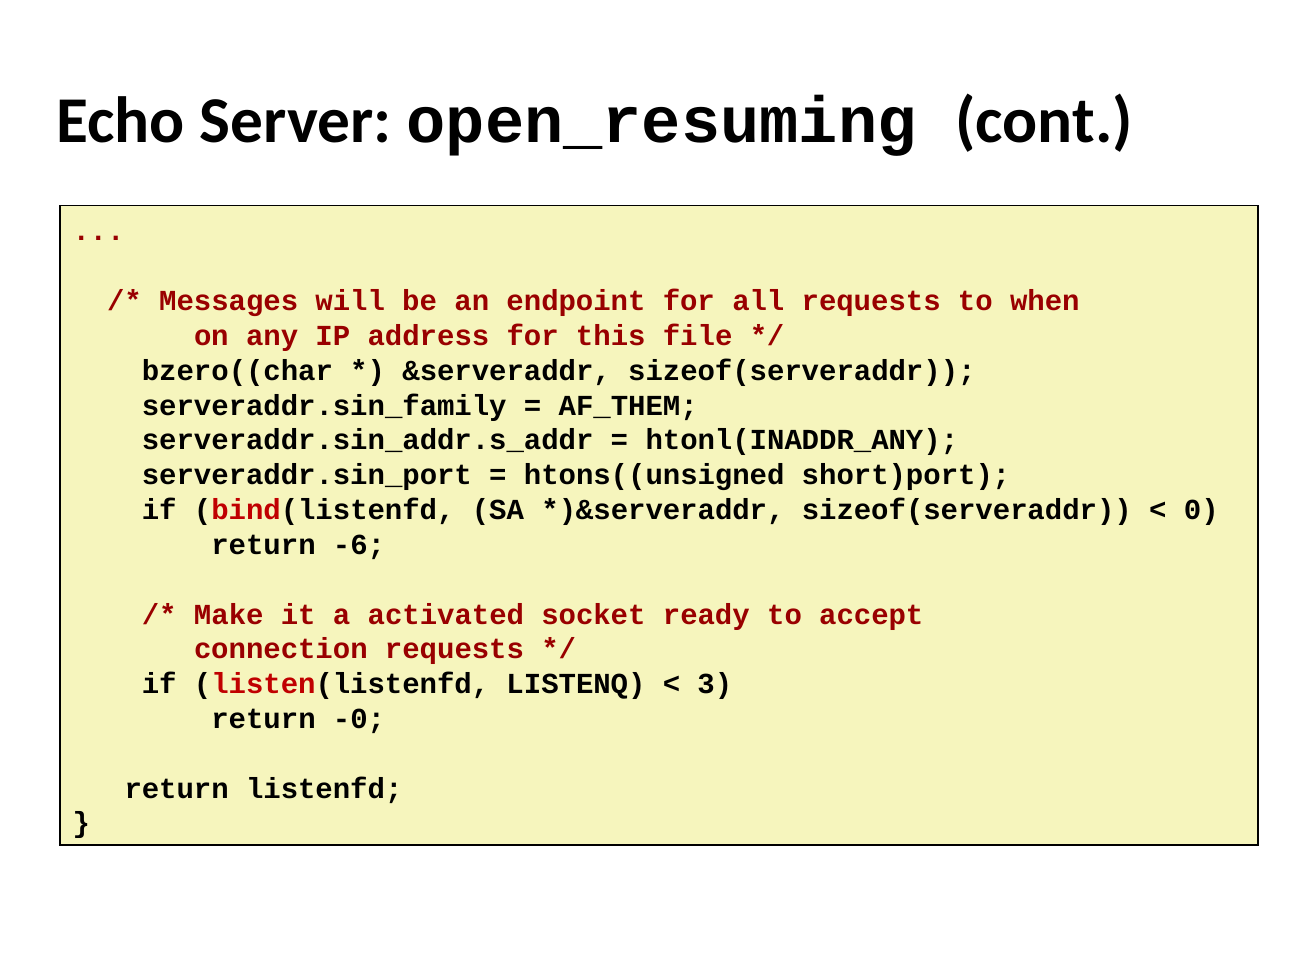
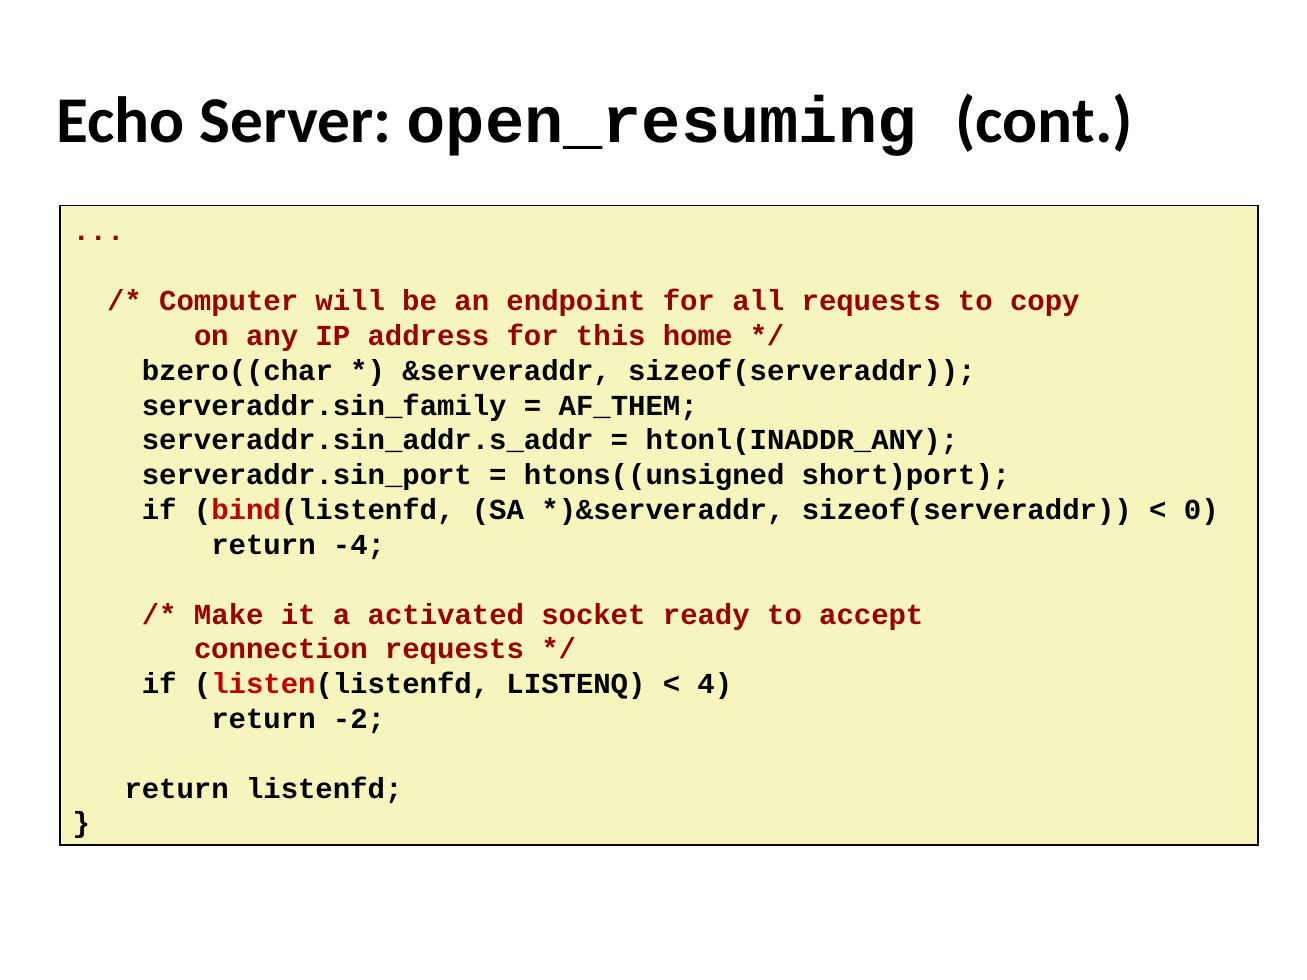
Messages: Messages -> Computer (229, 301)
when: when -> copy (1045, 301)
file: file -> home (698, 336)
-6: -6 -> -4 (359, 545)
3: 3 -> 4 (715, 684)
-0: -0 -> -2 (359, 719)
